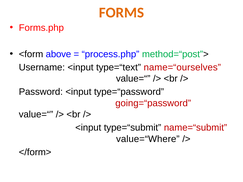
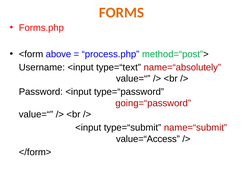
name=“ourselves: name=“ourselves -> name=“absolutely (182, 67)
value=“Where: value=“Where -> value=“Access (148, 139)
